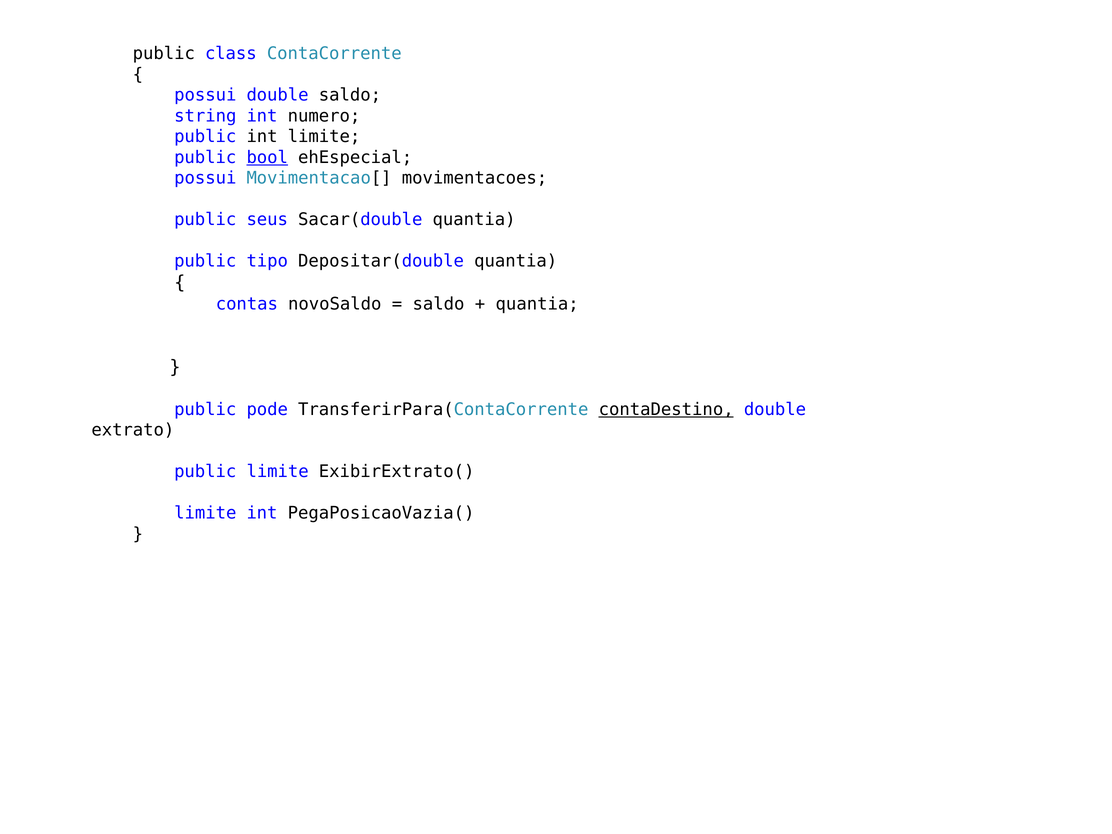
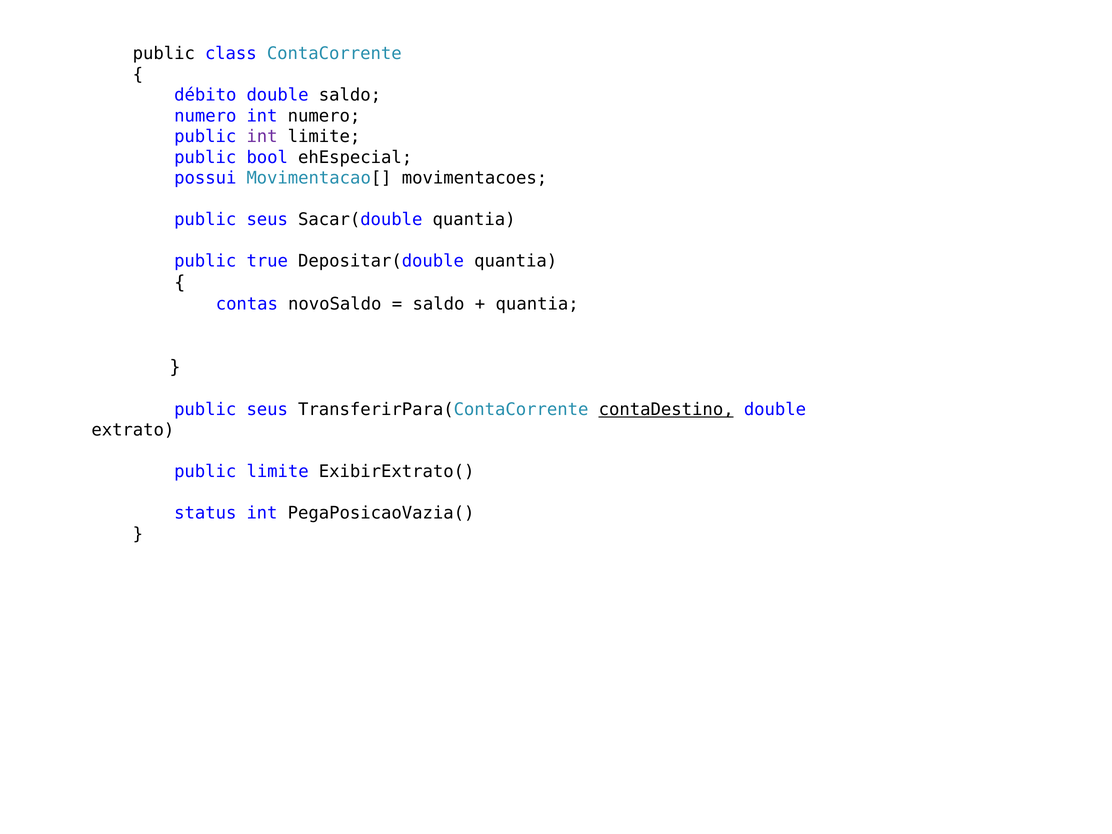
possui: possui -> débito (205, 95)
string: string -> numero (205, 116)
int colour: black -> purple (262, 137)
bool underline: present -> none (267, 157)
tipo: tipo -> true (267, 261)
pode: pode -> seus (267, 409)
limite: limite -> status (205, 513)
